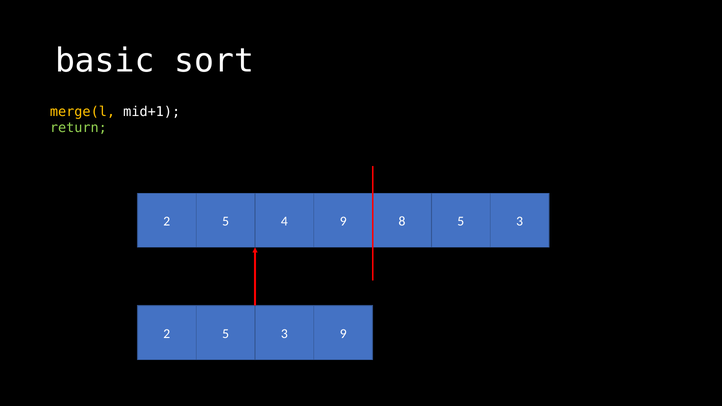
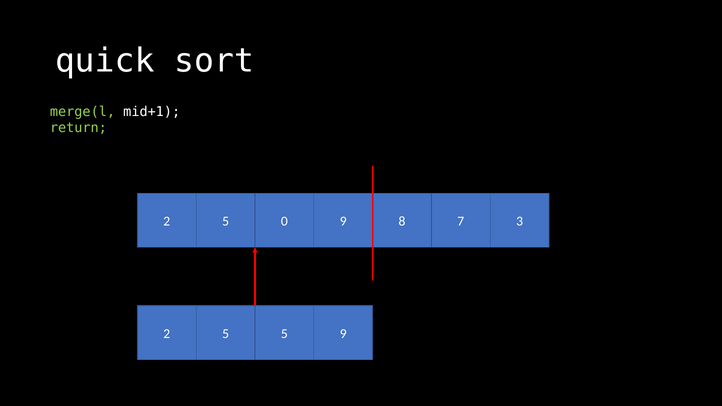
basic: basic -> quick (105, 61)
merge(l colour: yellow -> light green (83, 112)
4: 4 -> 0 (284, 221)
8 5: 5 -> 7 (461, 221)
2 5 3: 3 -> 5 (284, 334)
